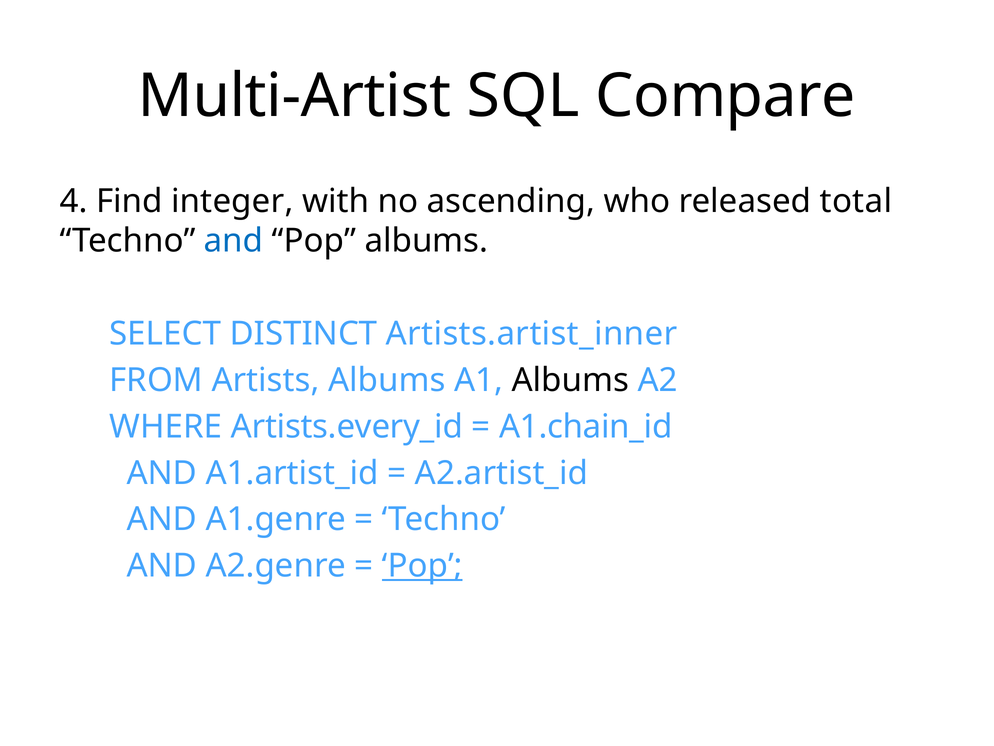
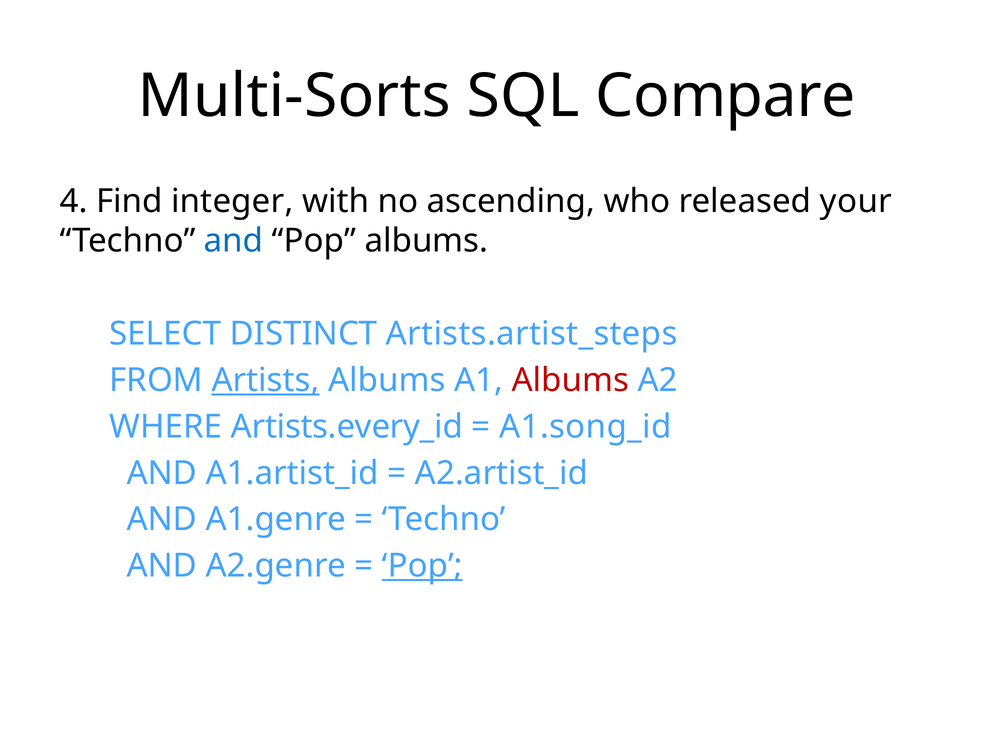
Multi-Artist: Multi-Artist -> Multi-Sorts (294, 96)
total: total -> your (856, 201)
Artists.artist_inner: Artists.artist_inner -> Artists.artist_steps (532, 334)
Artists underline: none -> present (266, 380)
Albums colour: black -> red (570, 380)
A1.chain_id: A1.chain_id -> A1.song_id (585, 426)
